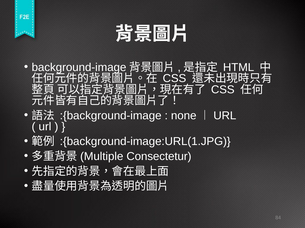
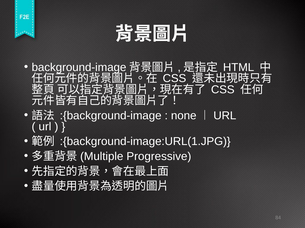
Consectetur: Consectetur -> Progressive (159, 157)
